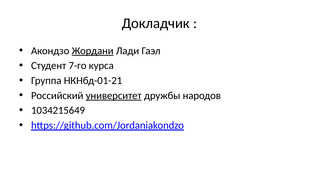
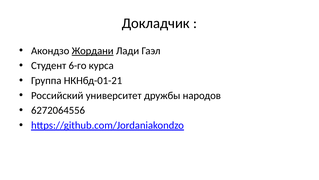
7-го: 7-го -> 6-го (78, 65)
университет underline: present -> none (114, 95)
1034215649: 1034215649 -> 6272064556 (58, 110)
